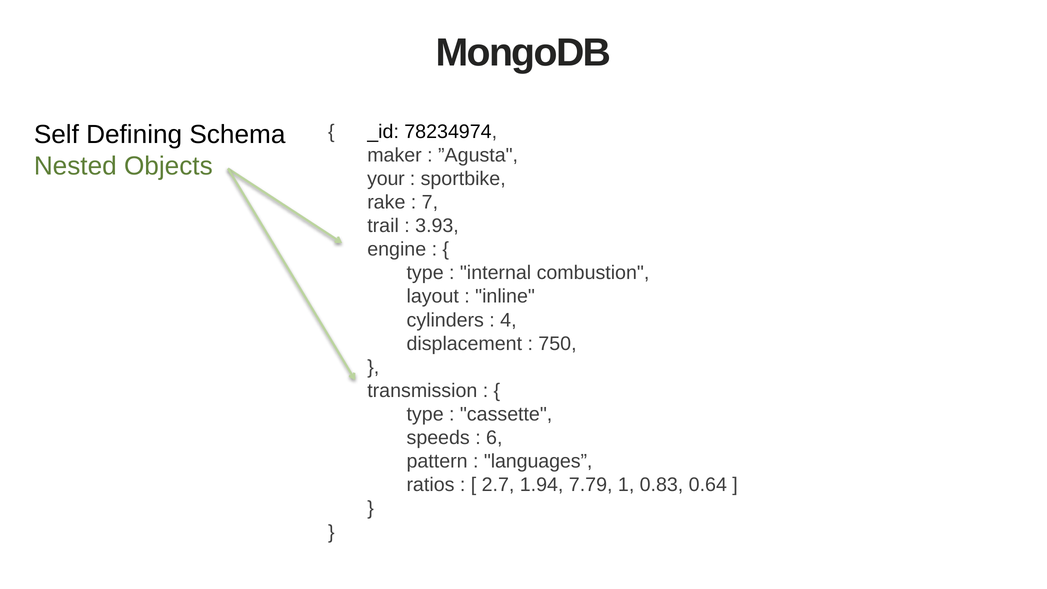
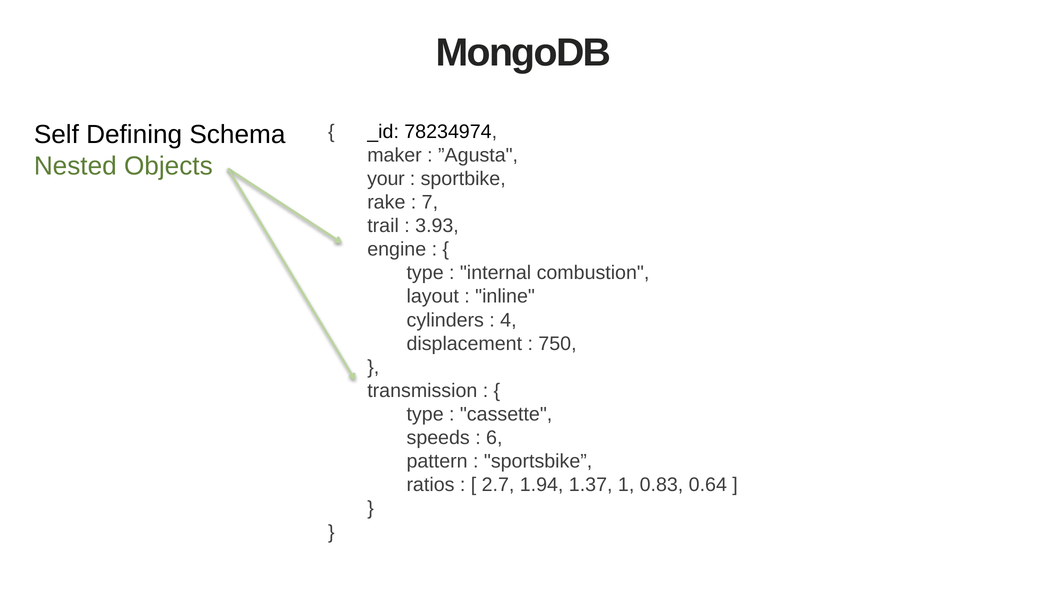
languages: languages -> sportsbike (538, 461)
7.79: 7.79 -> 1.37 (591, 485)
